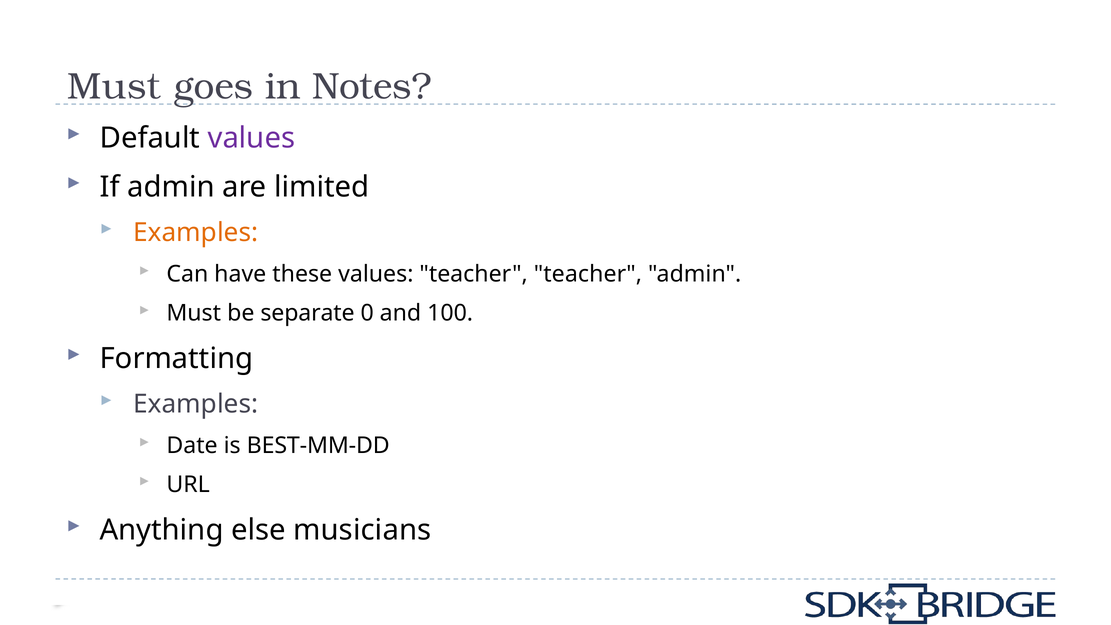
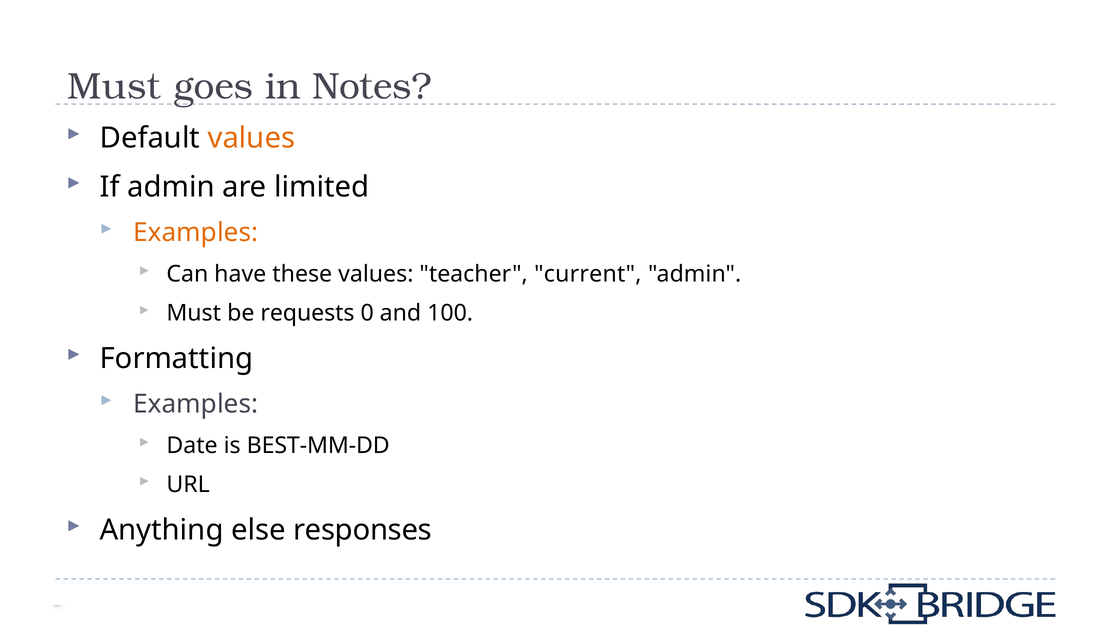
values colour: purple -> orange (251, 138)
teacher teacher: teacher -> current (588, 274)
separate: separate -> requests (307, 313)
musicians: musicians -> responses (363, 530)
